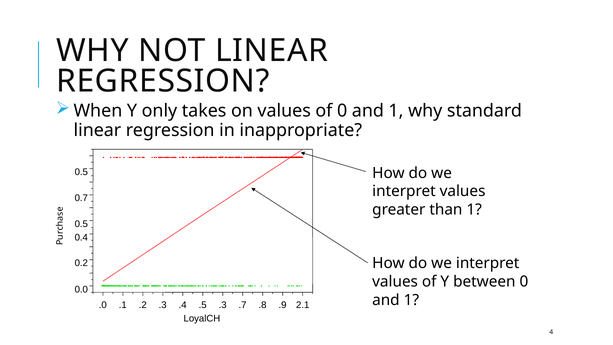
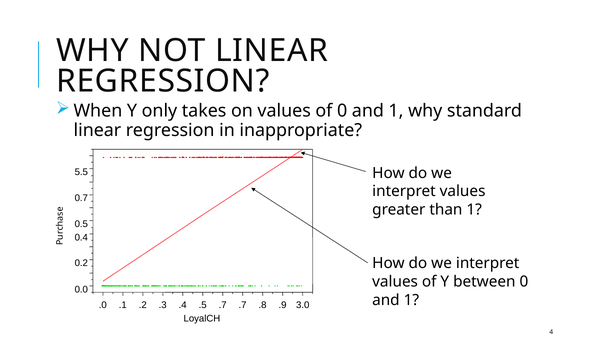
0.5: 0.5 -> 5.5 (81, 172)
.5 .3: .3 -> .7 (223, 305)
2.1: 2.1 -> 3.0 (303, 305)
